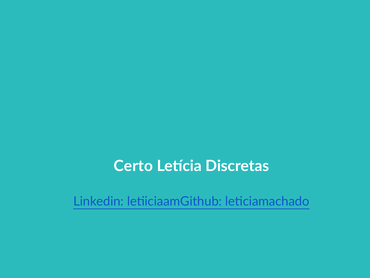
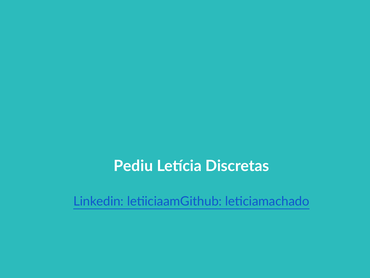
Certo: Certo -> Pediu (133, 166)
